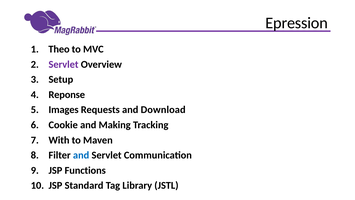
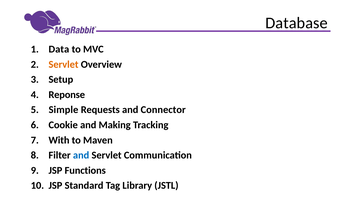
Epression: Epression -> Database (297, 23)
Theo: Theo -> Data (59, 49)
Servlet colour: purple -> orange (64, 64)
Images: Images -> Simple (63, 110)
Download: Download -> Connector (163, 110)
